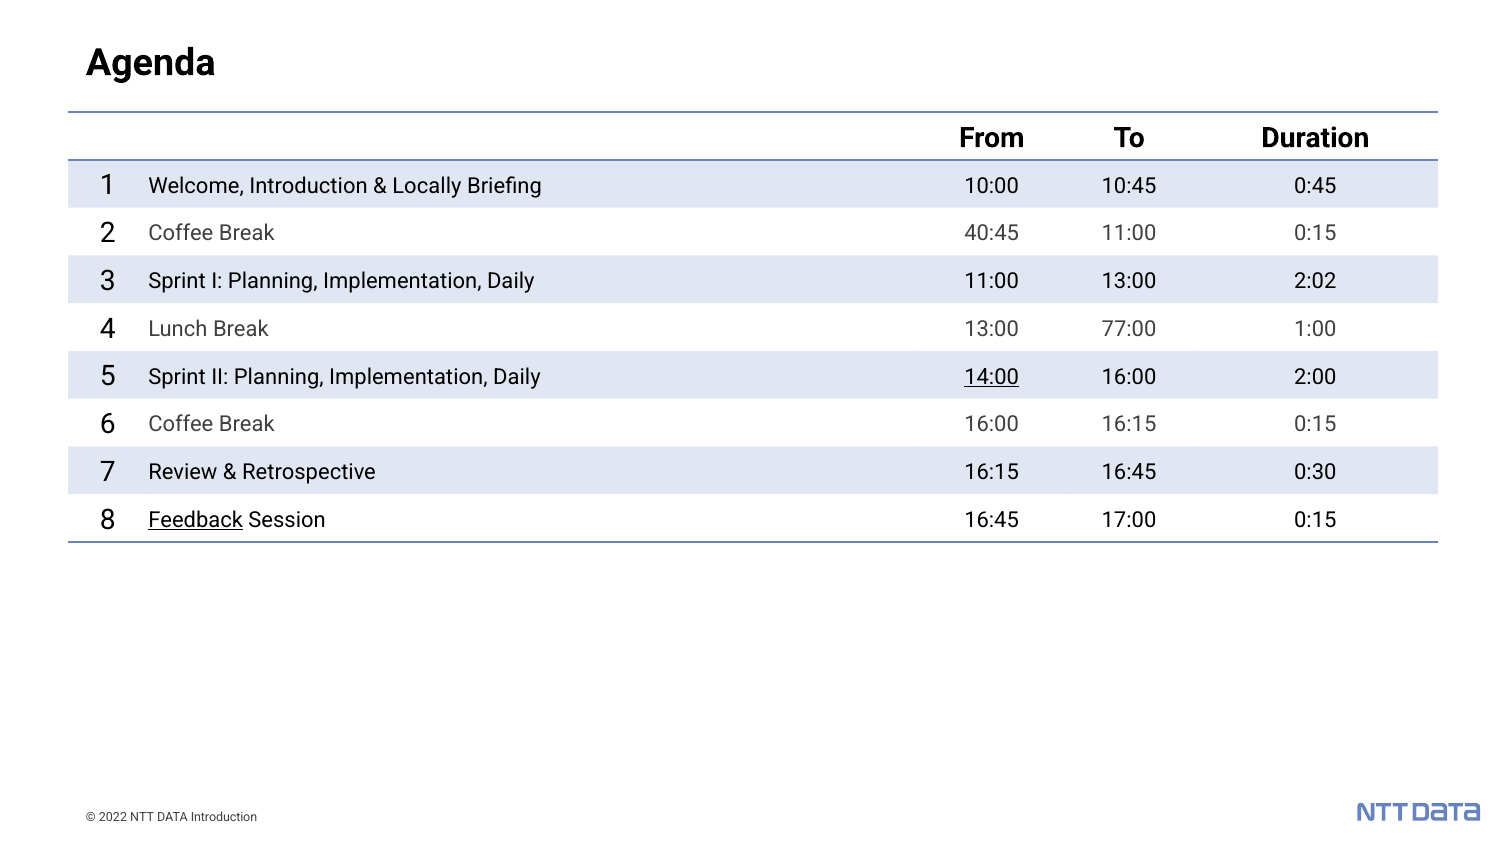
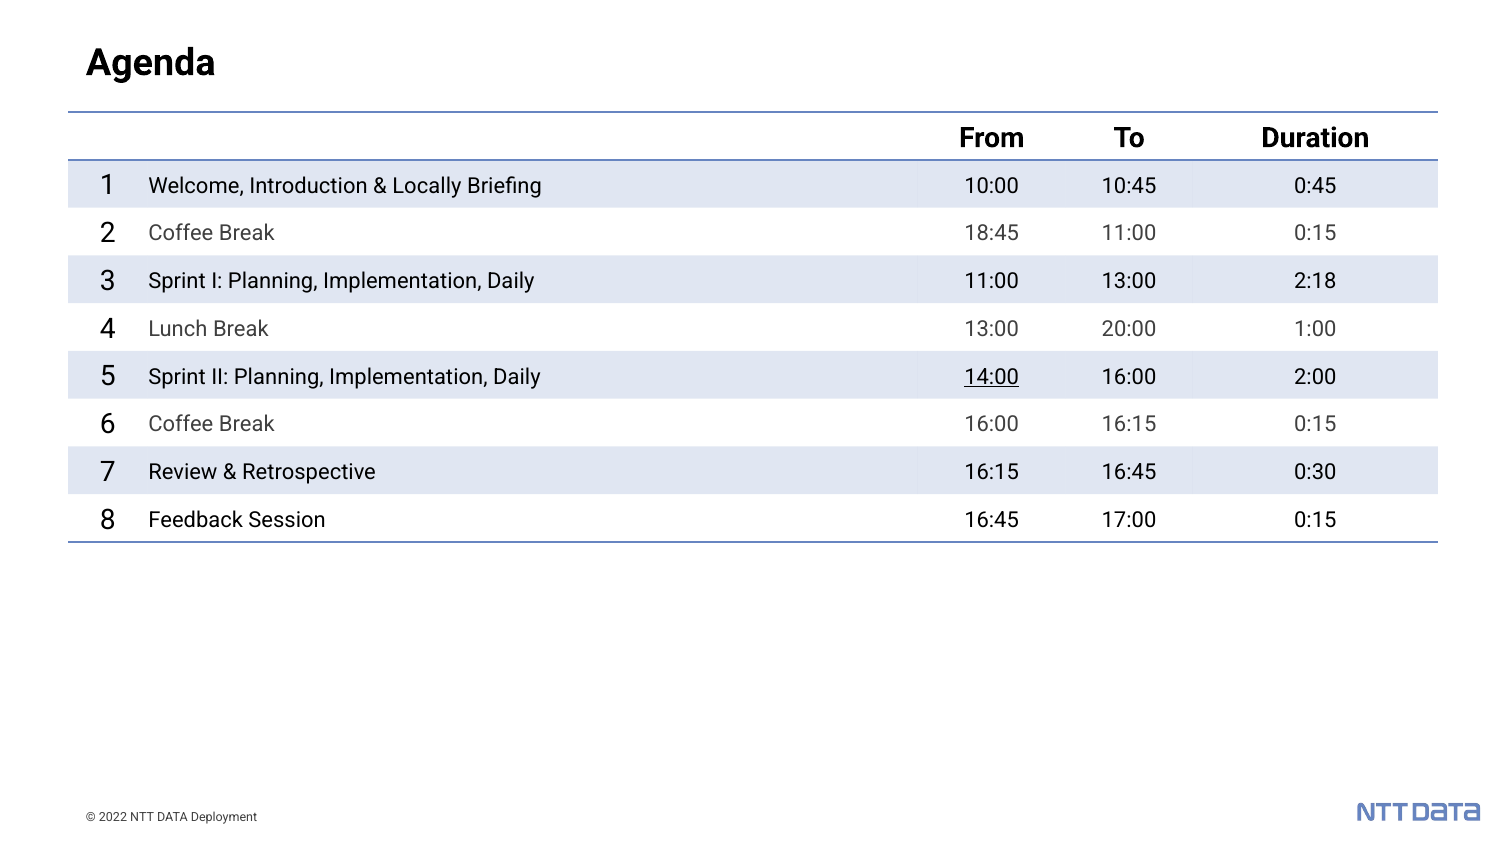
40:45: 40:45 -> 18:45 (992, 234)
2:02: 2:02 -> 2:18 (1315, 281)
77:00: 77:00 -> 20:00 (1129, 329)
Feedback underline: present -> none (196, 520)
DATA Introduction: Introduction -> Deployment (224, 818)
